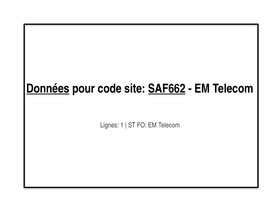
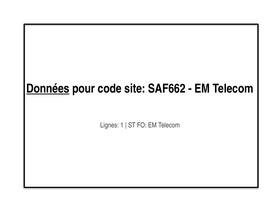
SAF662 underline: present -> none (167, 89)
